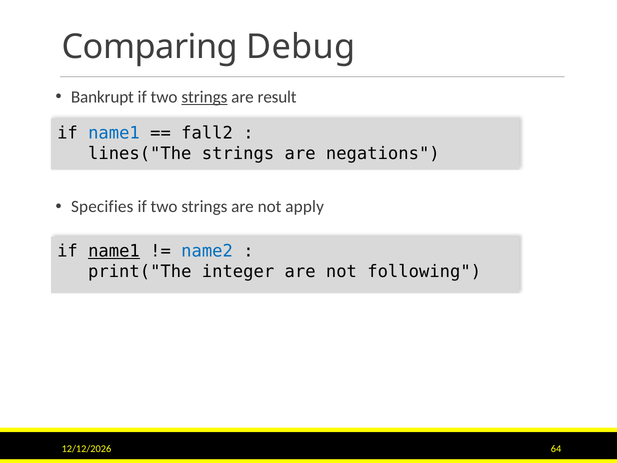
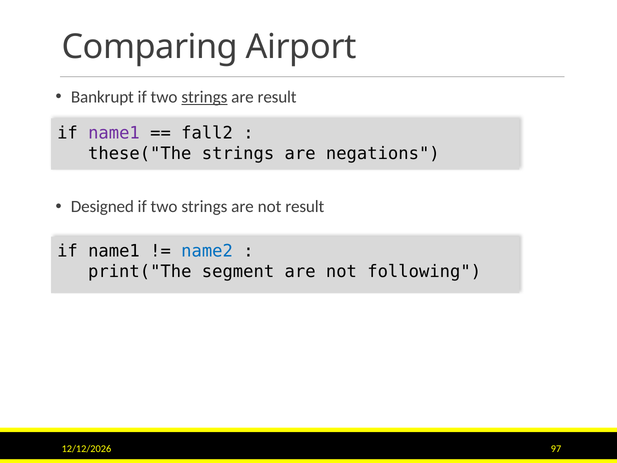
Debug: Debug -> Airport (301, 47)
name1 colour: blue -> purple (114, 133)
lines("The: lines("The -> these("The (140, 153)
Specifies: Specifies -> Designed (102, 207)
not apply: apply -> result (305, 207)
name1 underline: present -> none (114, 251)
integer: integer -> segment (238, 272)
64: 64 -> 97 (556, 449)
